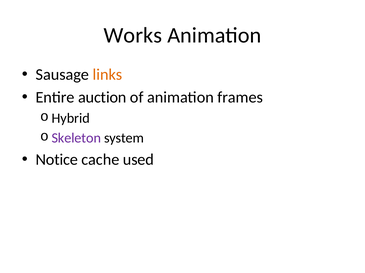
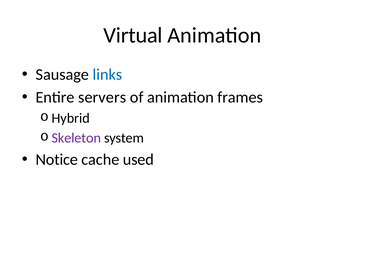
Works: Works -> Virtual (133, 35)
links colour: orange -> blue (107, 75)
auction: auction -> servers (102, 98)
